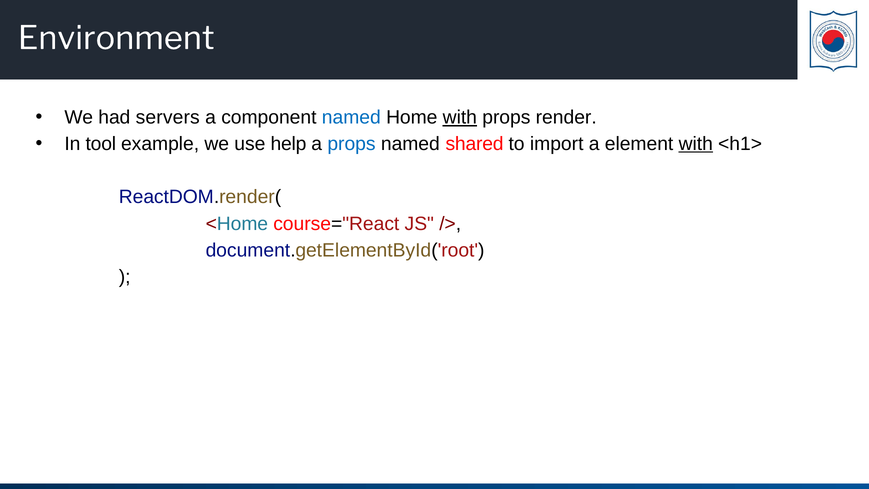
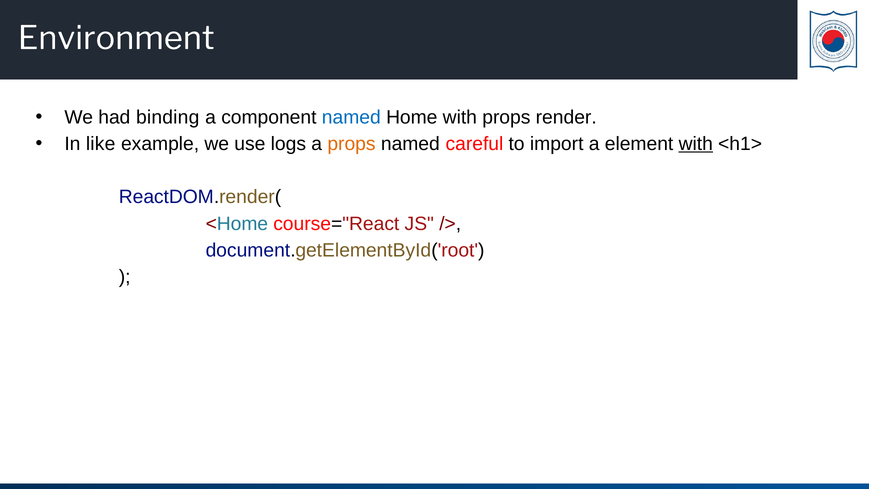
servers: servers -> binding (168, 117)
with underline: present -> none (460, 117)
tool: tool -> like (101, 144)
help: help -> logs (288, 144)
props colour: blue -> orange (351, 144)
shared: shared -> careful (474, 144)
